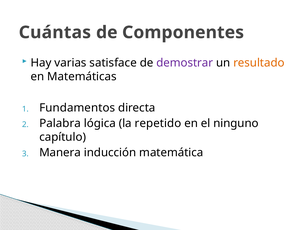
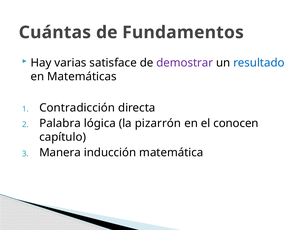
Componentes: Componentes -> Fundamentos (183, 32)
resultado colour: orange -> blue (259, 63)
Fundamentos: Fundamentos -> Contradicción (77, 108)
repetido: repetido -> pizarrón (158, 123)
ninguno: ninguno -> conocen (236, 123)
